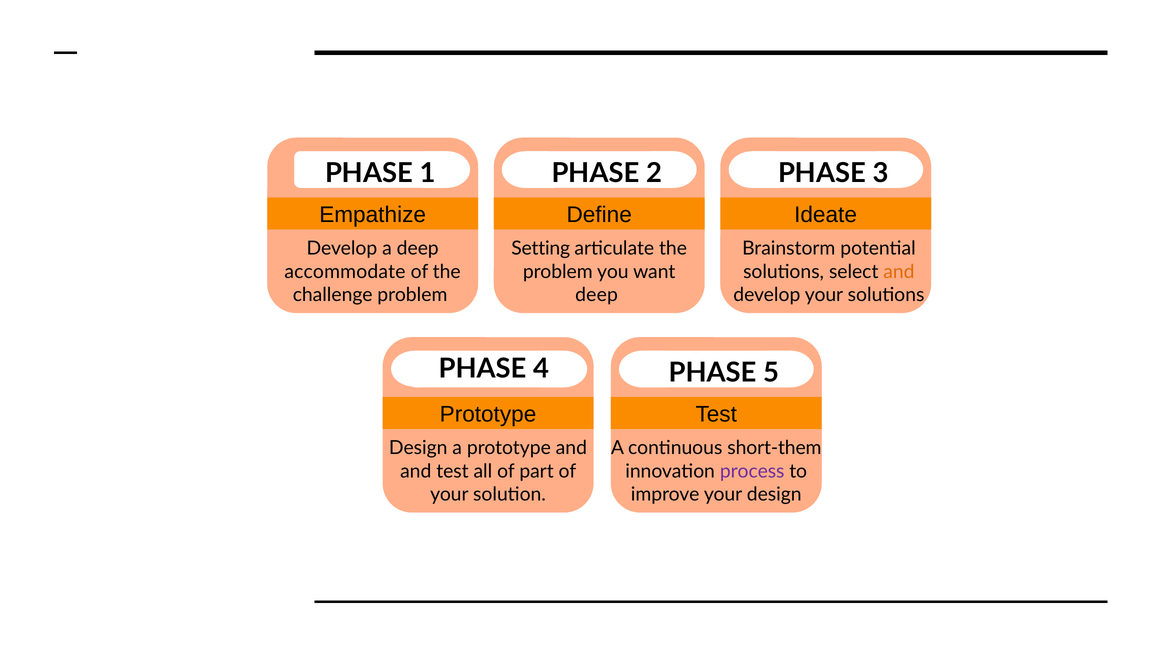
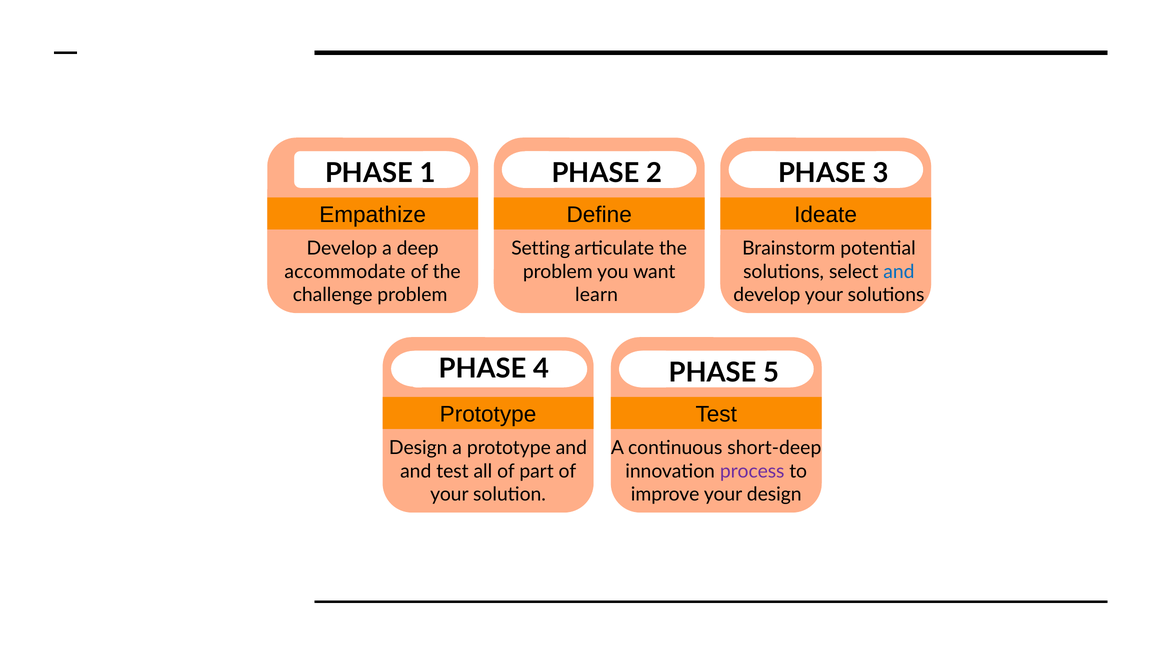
and colour: orange -> blue (899, 272)
deep: deep -> learn (597, 295)
short-them: short-them -> short-deep (774, 448)
